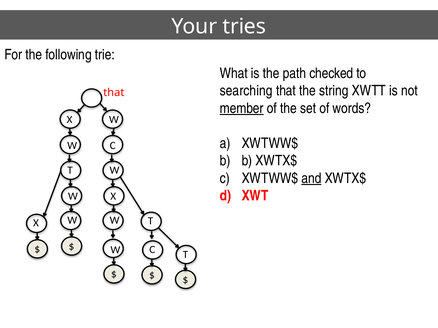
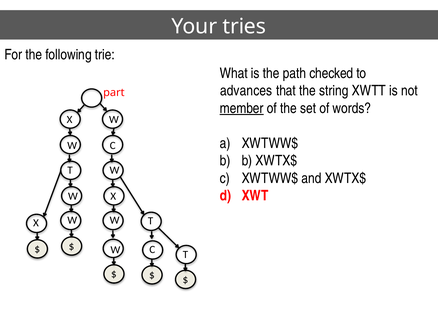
searching: searching -> advances (246, 91)
that: that -> part (114, 93)
and underline: present -> none (311, 179)
